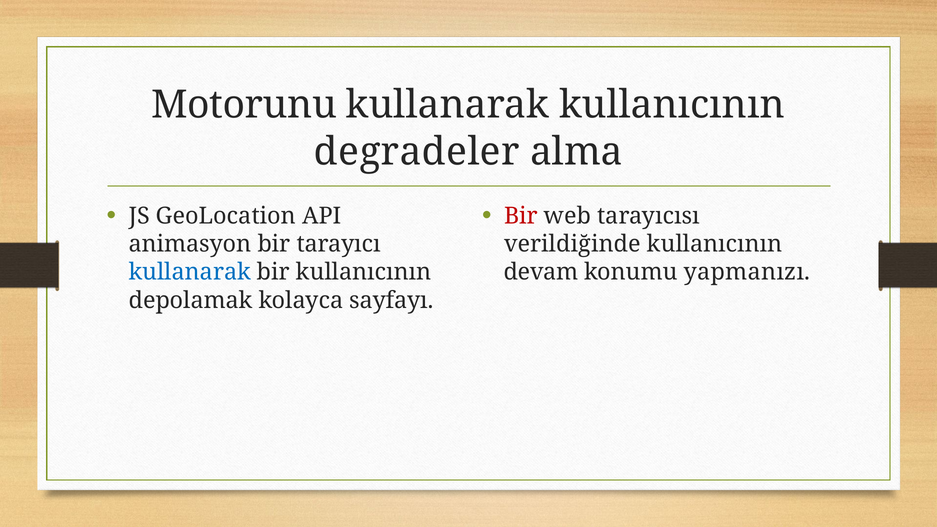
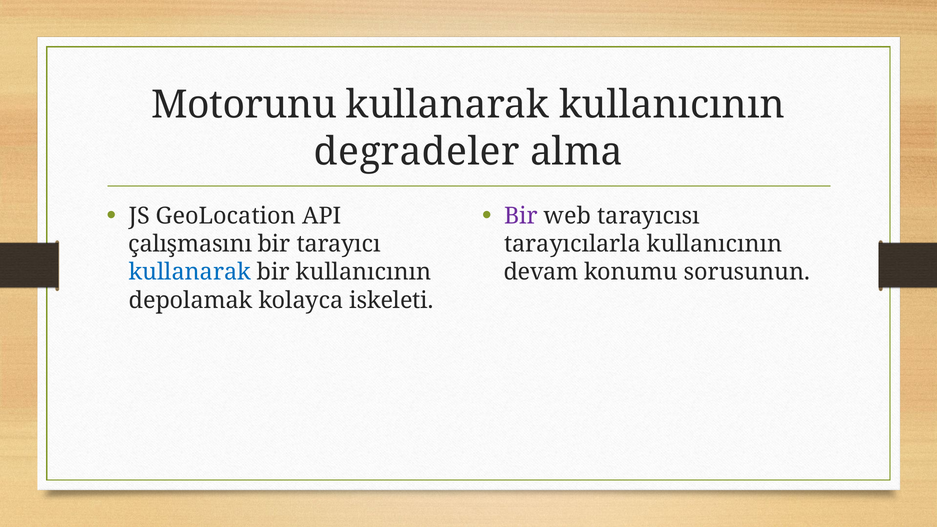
Bir colour: red -> purple (521, 216)
animasyon: animasyon -> çalışmasını (190, 244)
verildiğinde: verildiğinde -> tarayıcılarla (572, 244)
yapmanızı: yapmanızı -> sorusunun (747, 272)
sayfayı: sayfayı -> iskeleti (391, 300)
